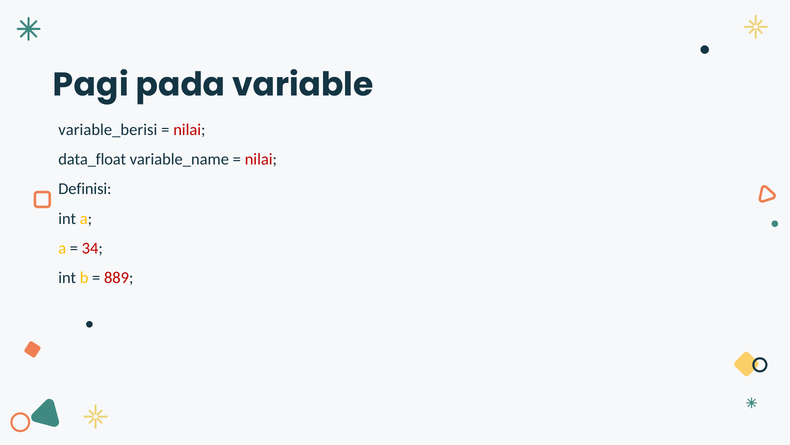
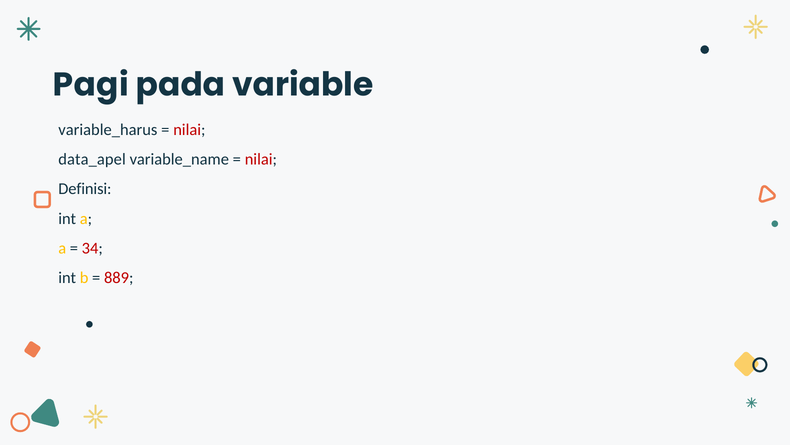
variable_berisi: variable_berisi -> variable_harus (108, 129)
data_float: data_float -> data_apel (92, 159)
